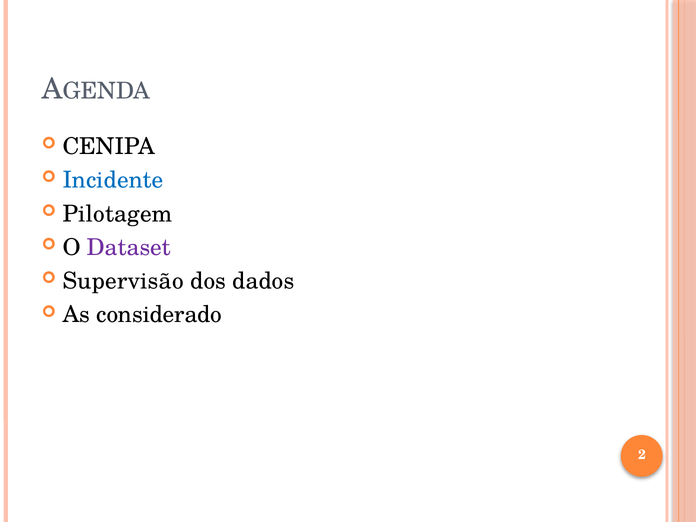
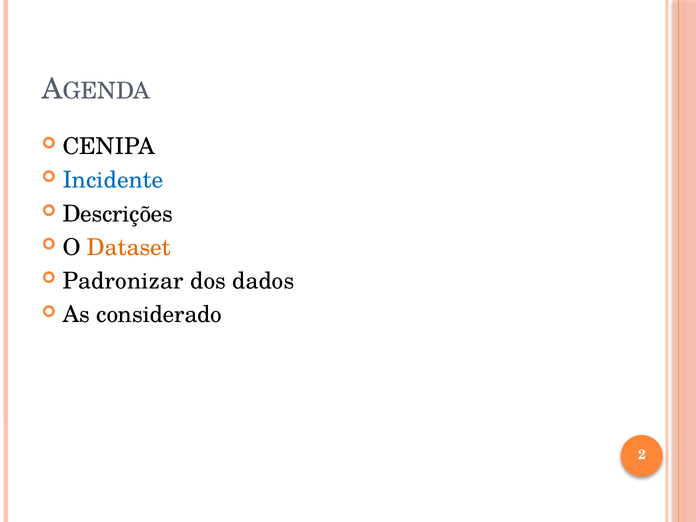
Pilotagem: Pilotagem -> Descrições (118, 214)
Dataset colour: purple -> orange (129, 248)
Supervisão: Supervisão -> Padronizar (123, 281)
